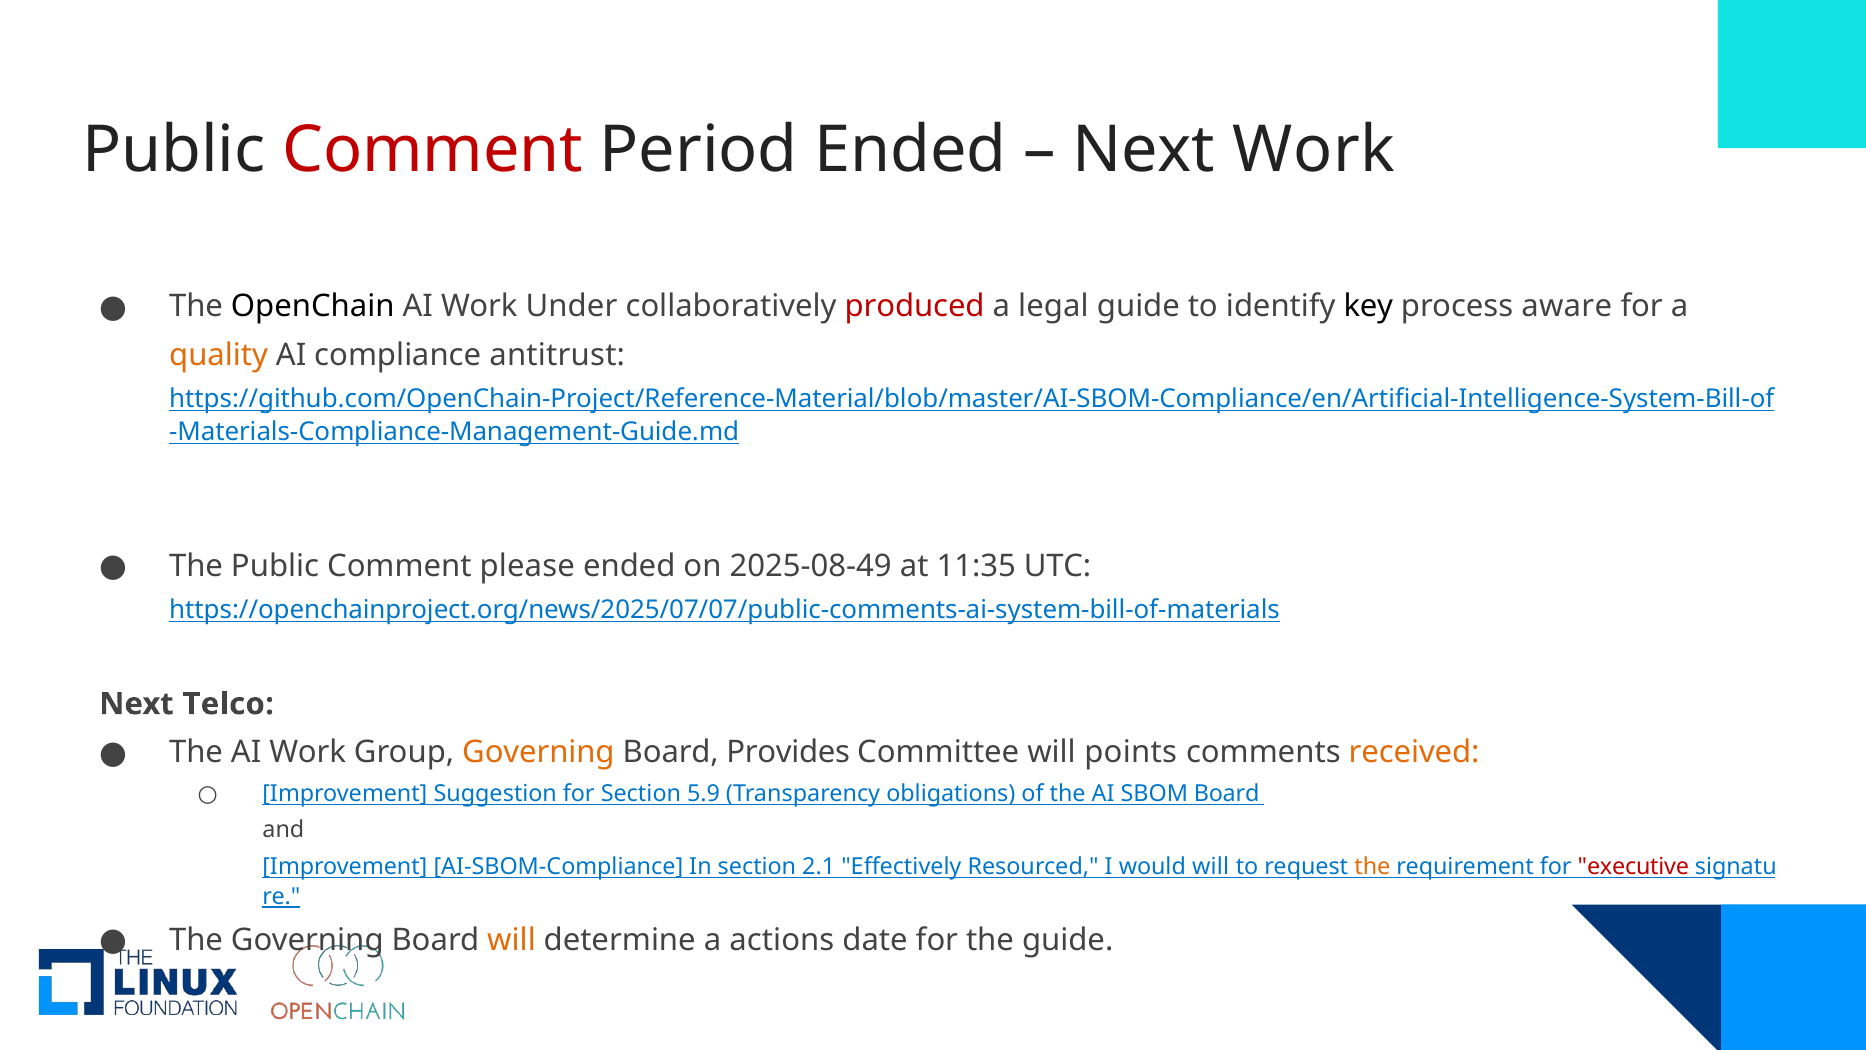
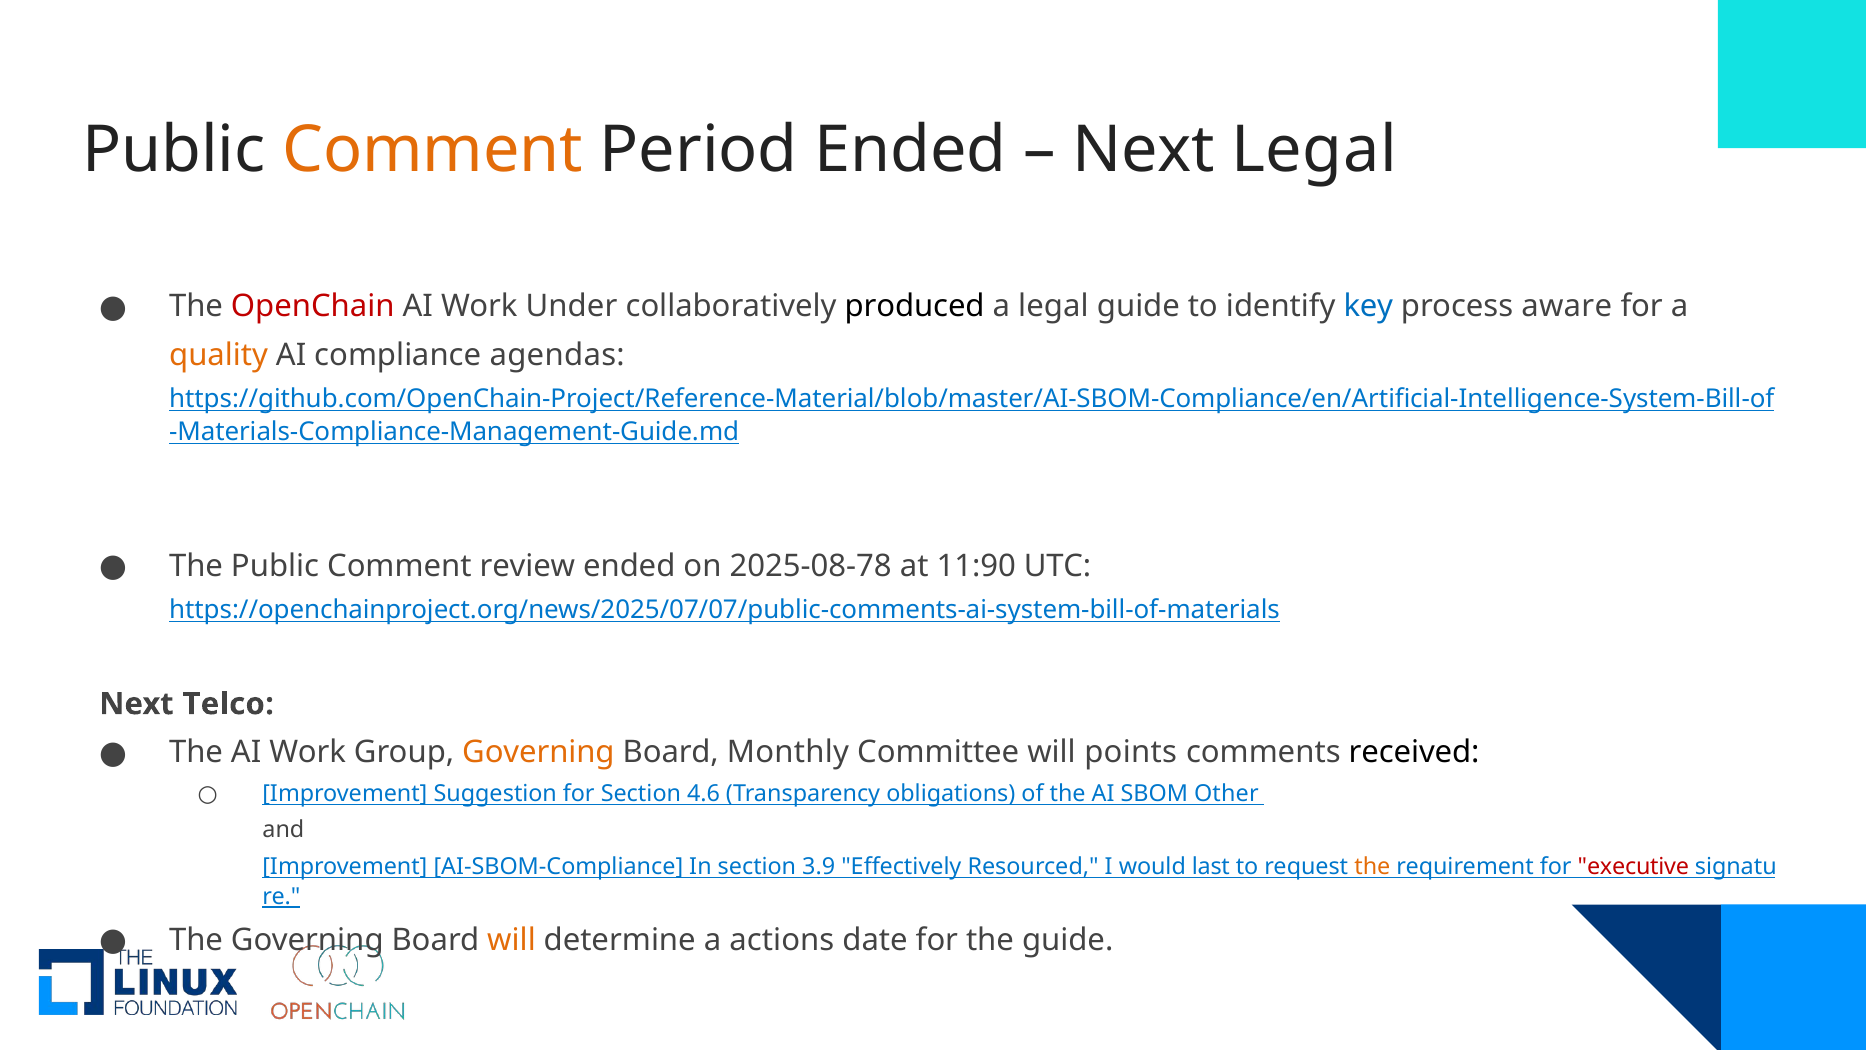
Comment colour: red -> orange (433, 150)
Next Work: Work -> Legal (1314, 150)
OpenChain colour: black -> red (313, 306)
produced colour: red -> black (915, 306)
key colour: black -> blue (1368, 306)
antitrust: antitrust -> agendas (557, 355)
please: please -> review (527, 566)
2025-08-49: 2025-08-49 -> 2025-08-78 (811, 566)
11:35: 11:35 -> 11:90 (976, 566)
Provides: Provides -> Monthly (788, 752)
received colour: orange -> black (1414, 752)
5.9: 5.9 -> 4.6 (704, 794)
SBOM Board: Board -> Other (1226, 794)
2.1: 2.1 -> 3.9 (819, 866)
would will: will -> last (1211, 866)
